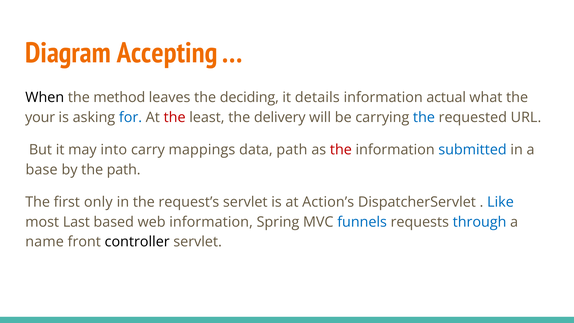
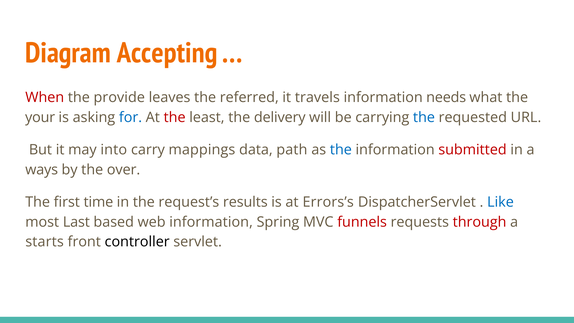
When colour: black -> red (45, 97)
method: method -> provide (119, 97)
deciding: deciding -> referred (249, 97)
details: details -> travels (317, 97)
actual: actual -> needs (446, 97)
the colour: red -> blue (341, 150)
submitted colour: blue -> red (473, 150)
base: base -> ways (42, 170)
the path: path -> over (124, 170)
only: only -> time (98, 202)
request’s servlet: servlet -> results (245, 202)
Action’s: Action’s -> Errors’s (328, 202)
funnels colour: blue -> red (362, 222)
through colour: blue -> red (480, 222)
name: name -> starts (45, 242)
